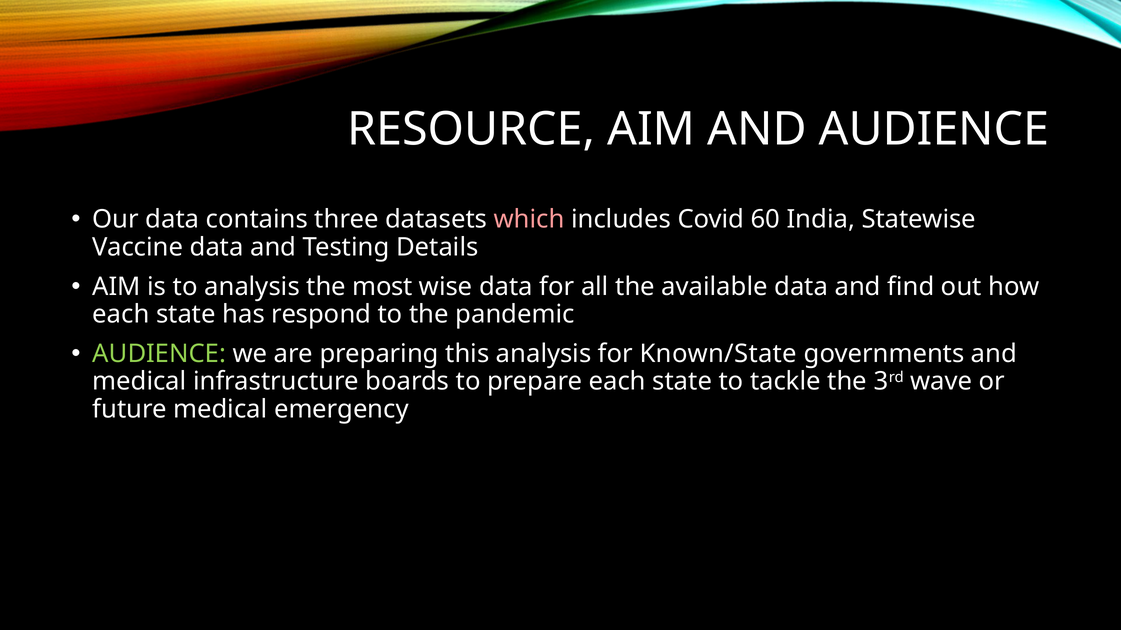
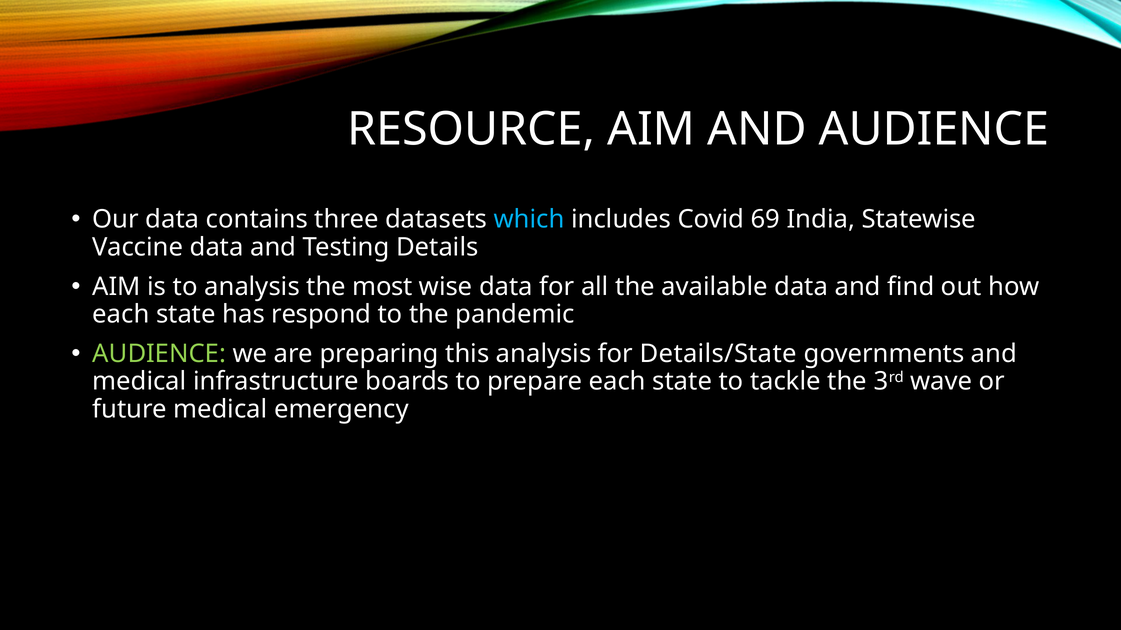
which colour: pink -> light blue (529, 220)
60: 60 -> 69 (765, 220)
Known/State: Known/State -> Details/State (718, 354)
